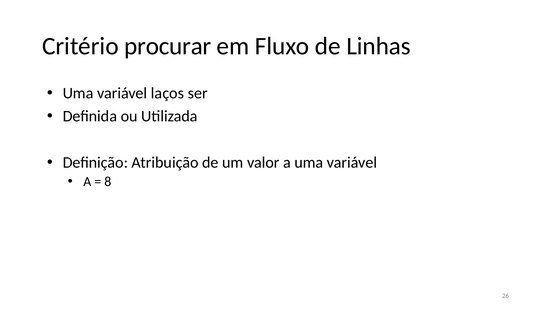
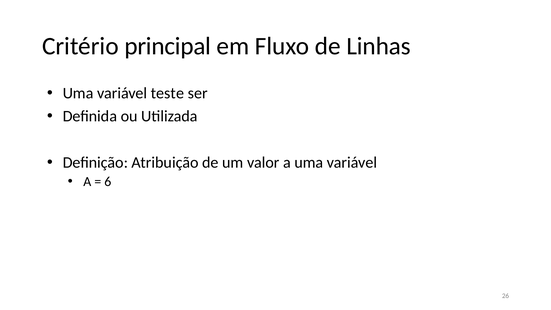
procurar: procurar -> principal (168, 46)
laços: laços -> teste (167, 93)
8: 8 -> 6 (108, 181)
